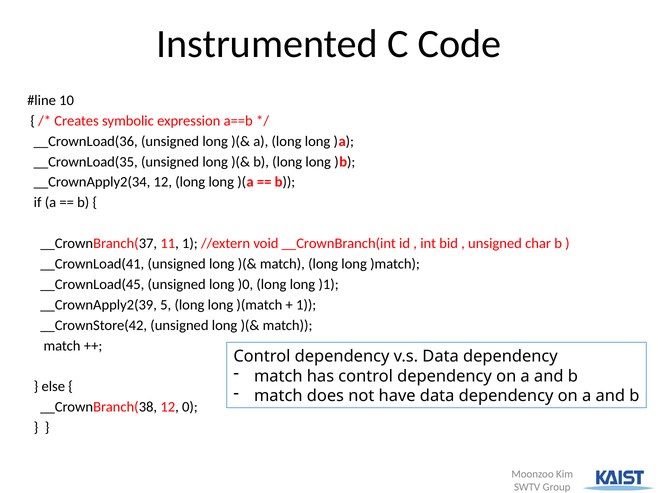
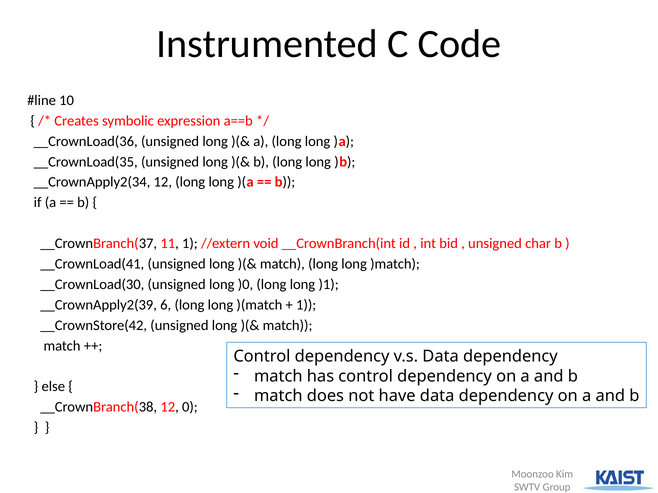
__CrownLoad(45: __CrownLoad(45 -> __CrownLoad(30 (92, 285)
5: 5 -> 6 (166, 305)
